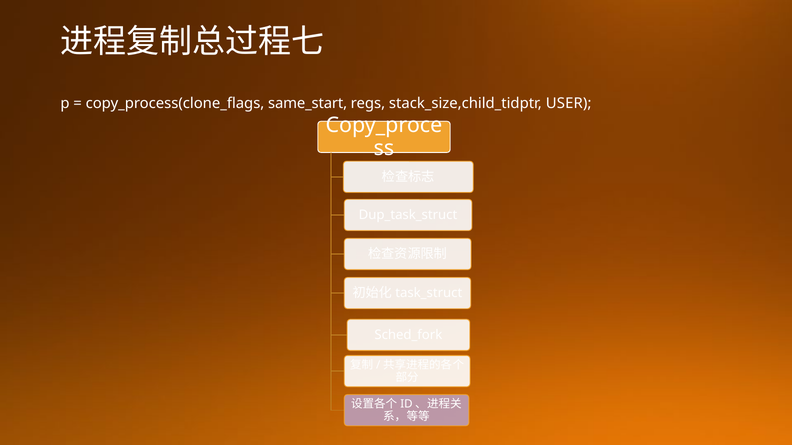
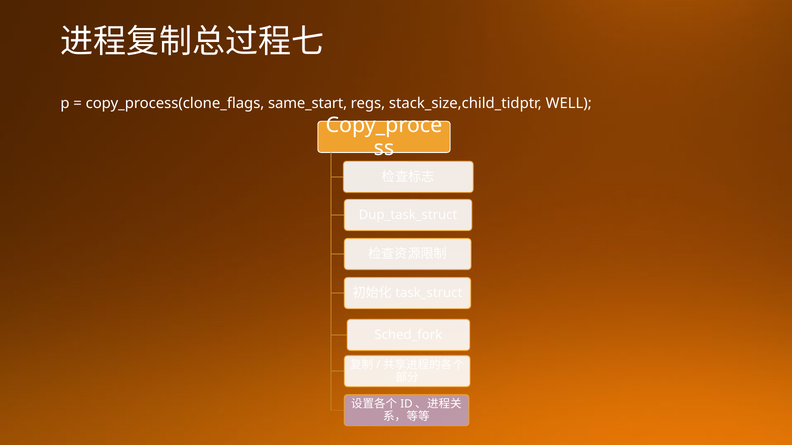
USER: USER -> WELL (569, 103)
